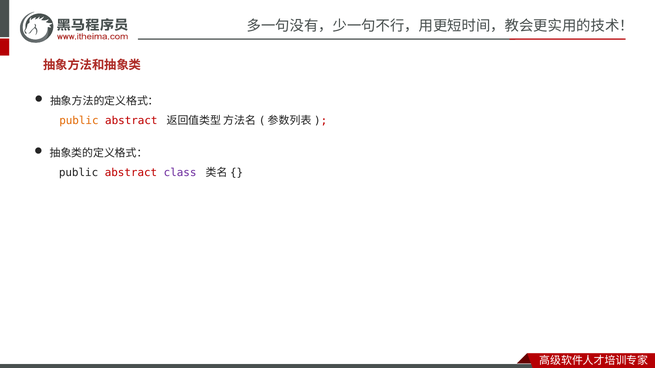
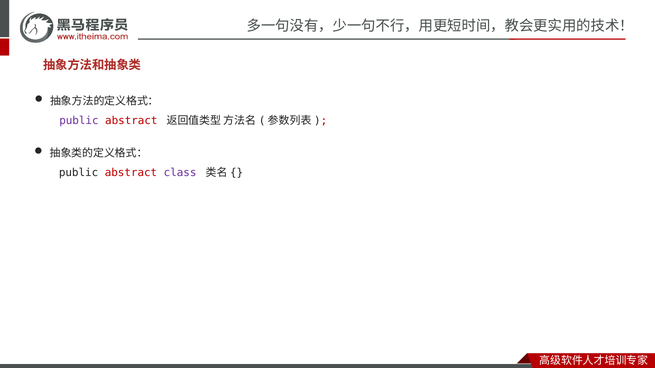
public colour: orange -> purple (79, 121)
